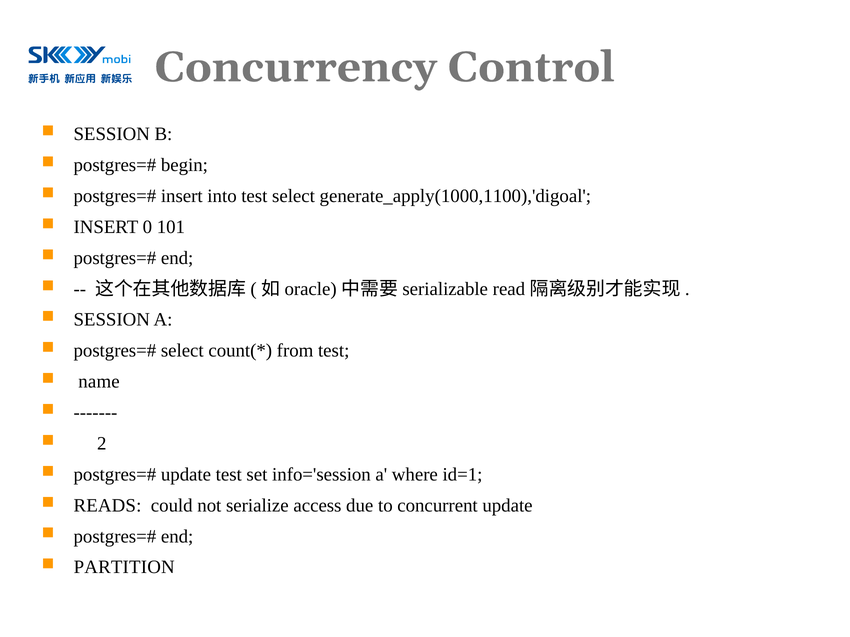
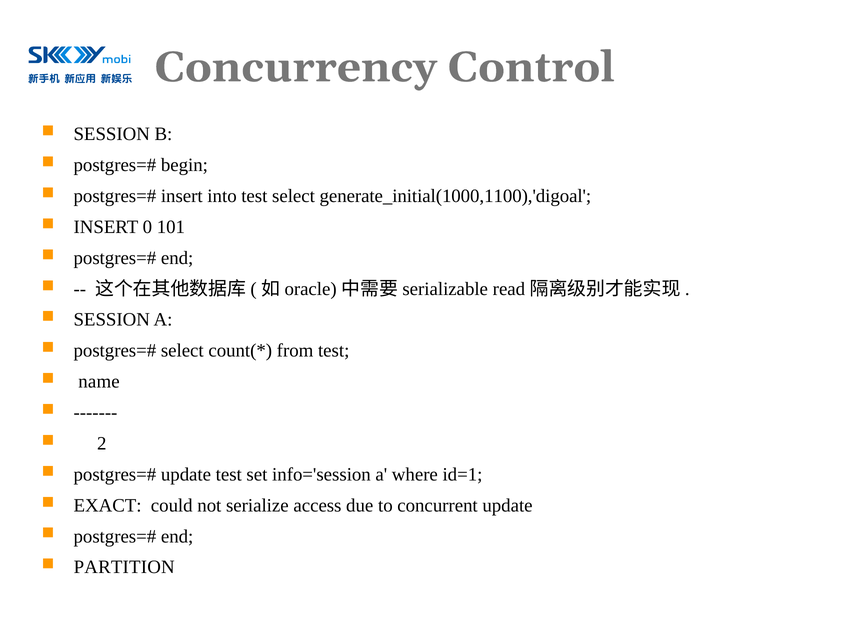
generate_apply(1000,1100),'digoal: generate_apply(1000,1100),'digoal -> generate_initial(1000,1100),'digoal (455, 196)
READS: READS -> EXACT (108, 506)
